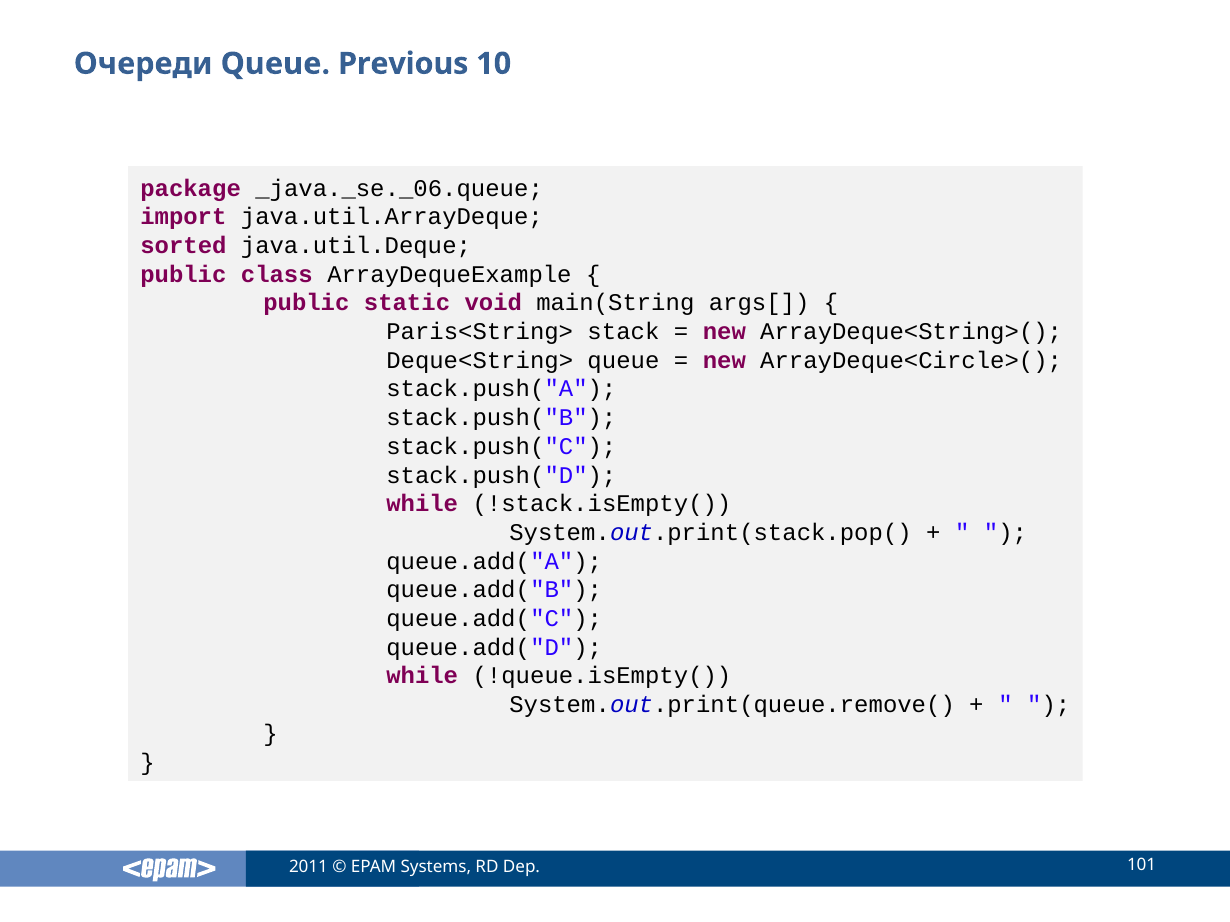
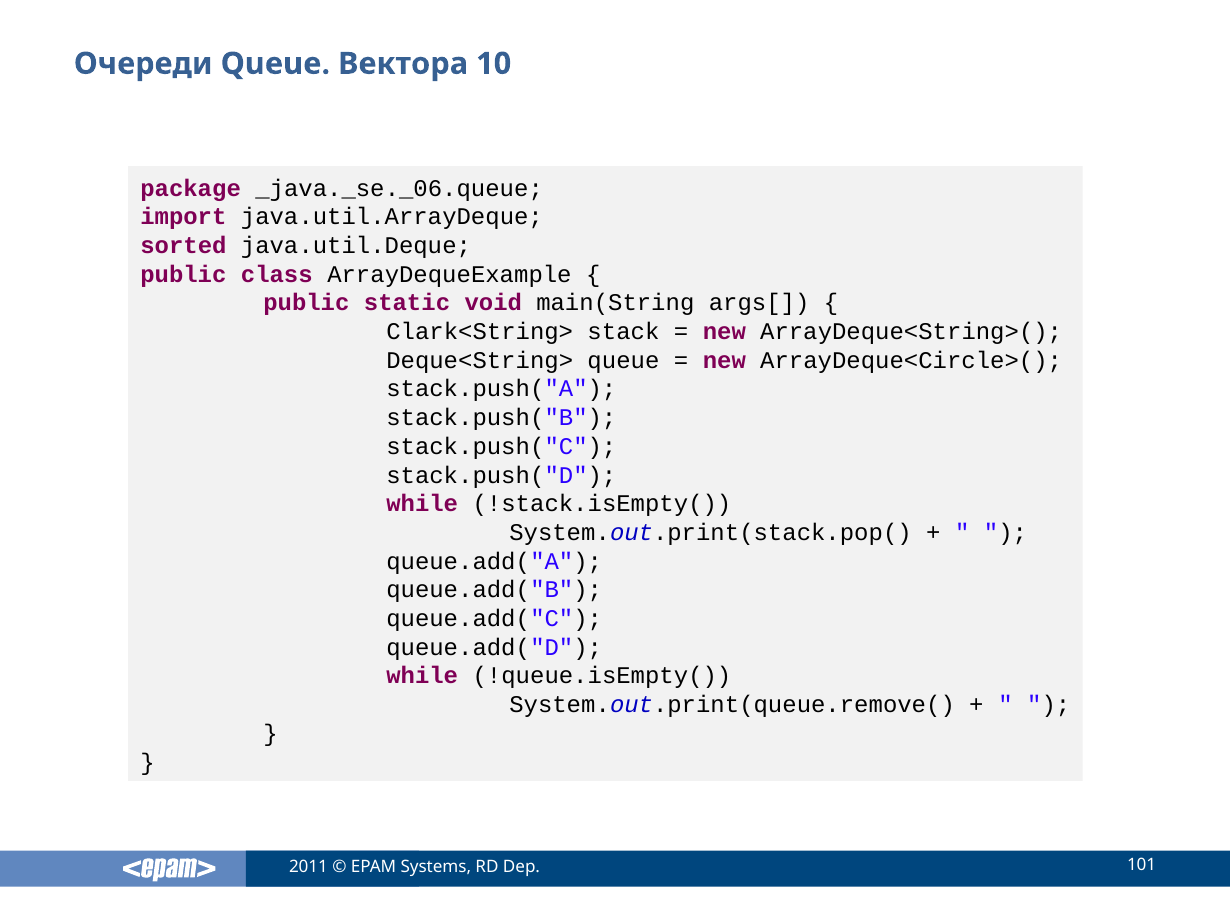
Previous: Previous -> Вектора (403, 64)
Paris<String>: Paris<String> -> Clark<String> (480, 332)
